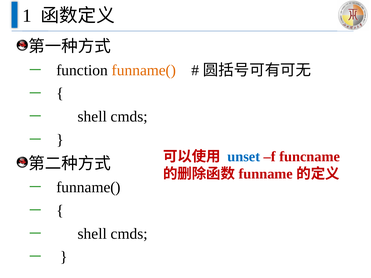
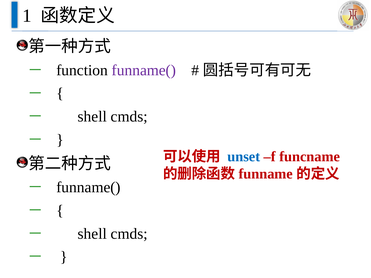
funname( colour: orange -> purple (144, 70)
